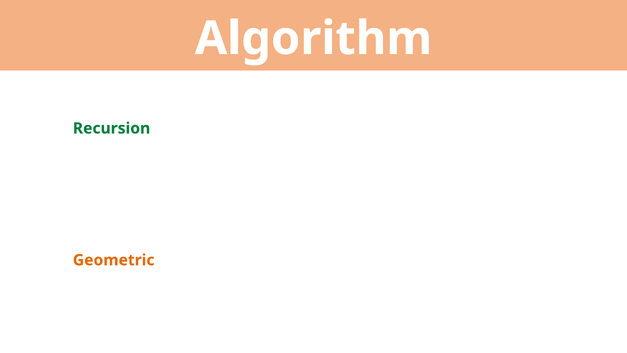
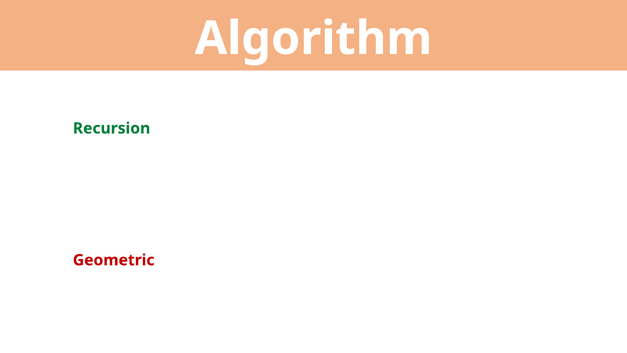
Geometric colour: orange -> red (114, 260)
